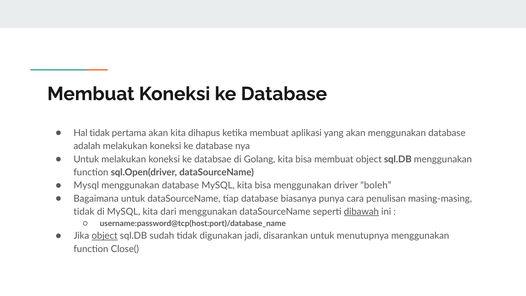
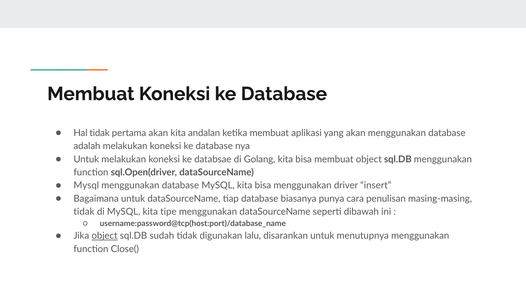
dihapus: dihapus -> andalan (204, 133)
boleh: boleh -> insert (376, 185)
dari: dari -> tipe (168, 212)
dibawah underline: present -> none (361, 212)
jadi: jadi -> lalu (253, 236)
